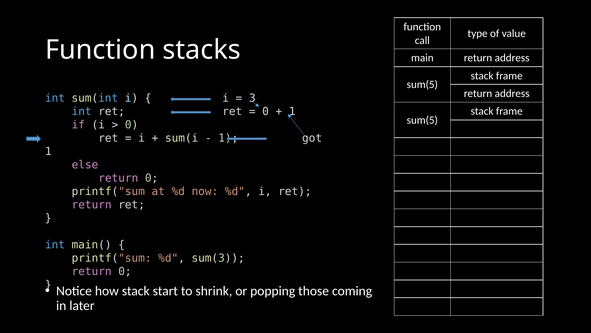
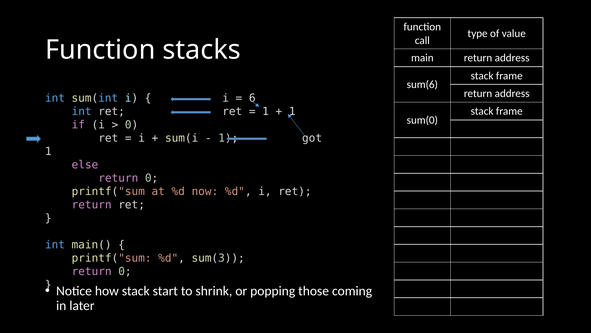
sum(5: sum(5 -> sum(6 (422, 84)
3: 3 -> 6 (252, 98)
0: 0 -> 1 (266, 111)
sum(5: sum(5 -> sum(0 (422, 120)
